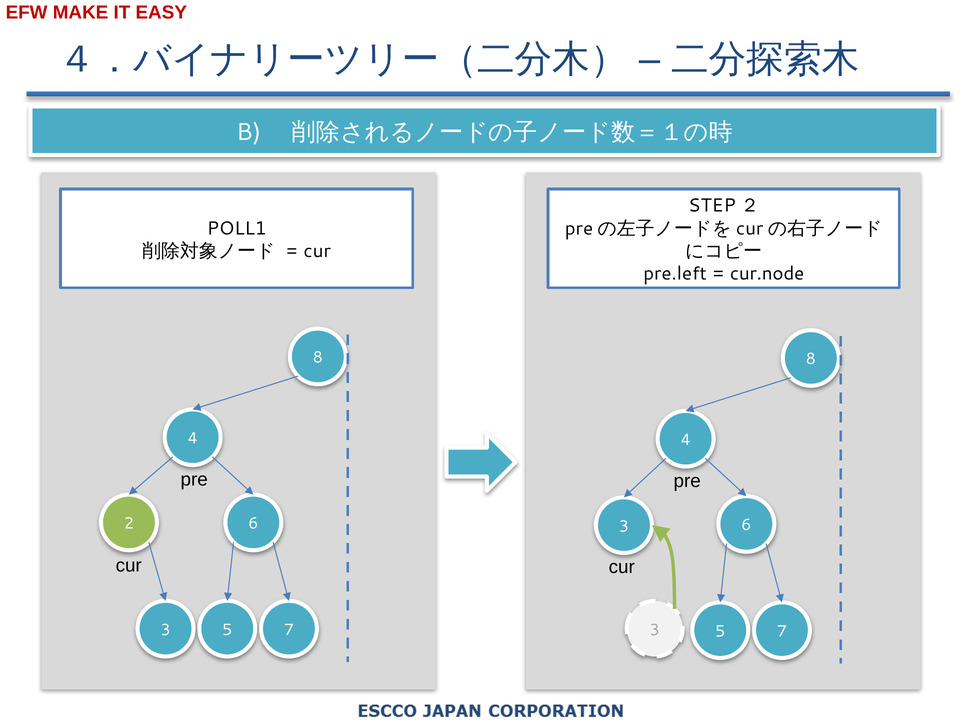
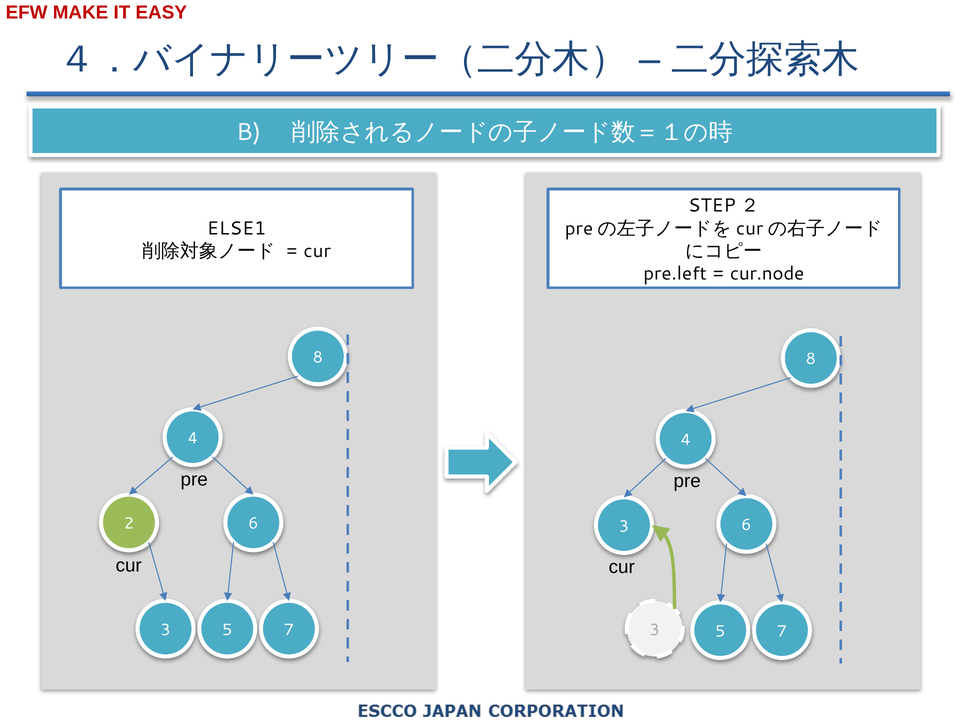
POLL1: POLL1 -> ELSE1 (237, 228)
